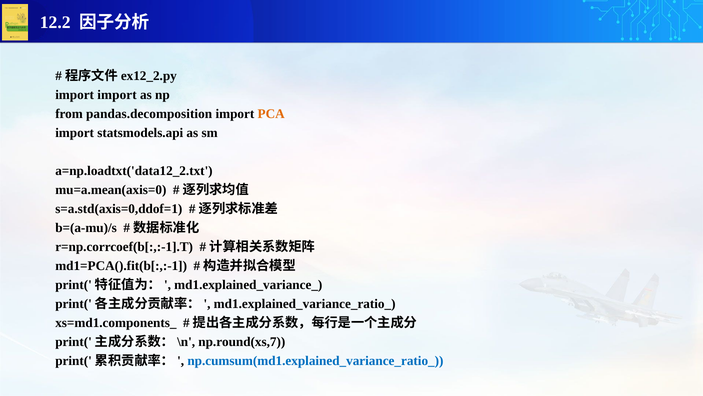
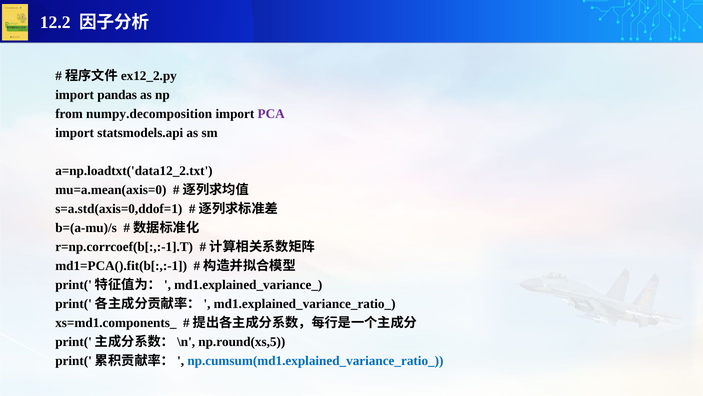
import import: import -> pandas (117, 95)
pandas.decomposition: pandas.decomposition -> numpy.decomposition (149, 114)
PCA colour: orange -> purple (271, 114)
np.round(xs,7: np.round(xs,7 -> np.round(xs,5 (242, 341)
